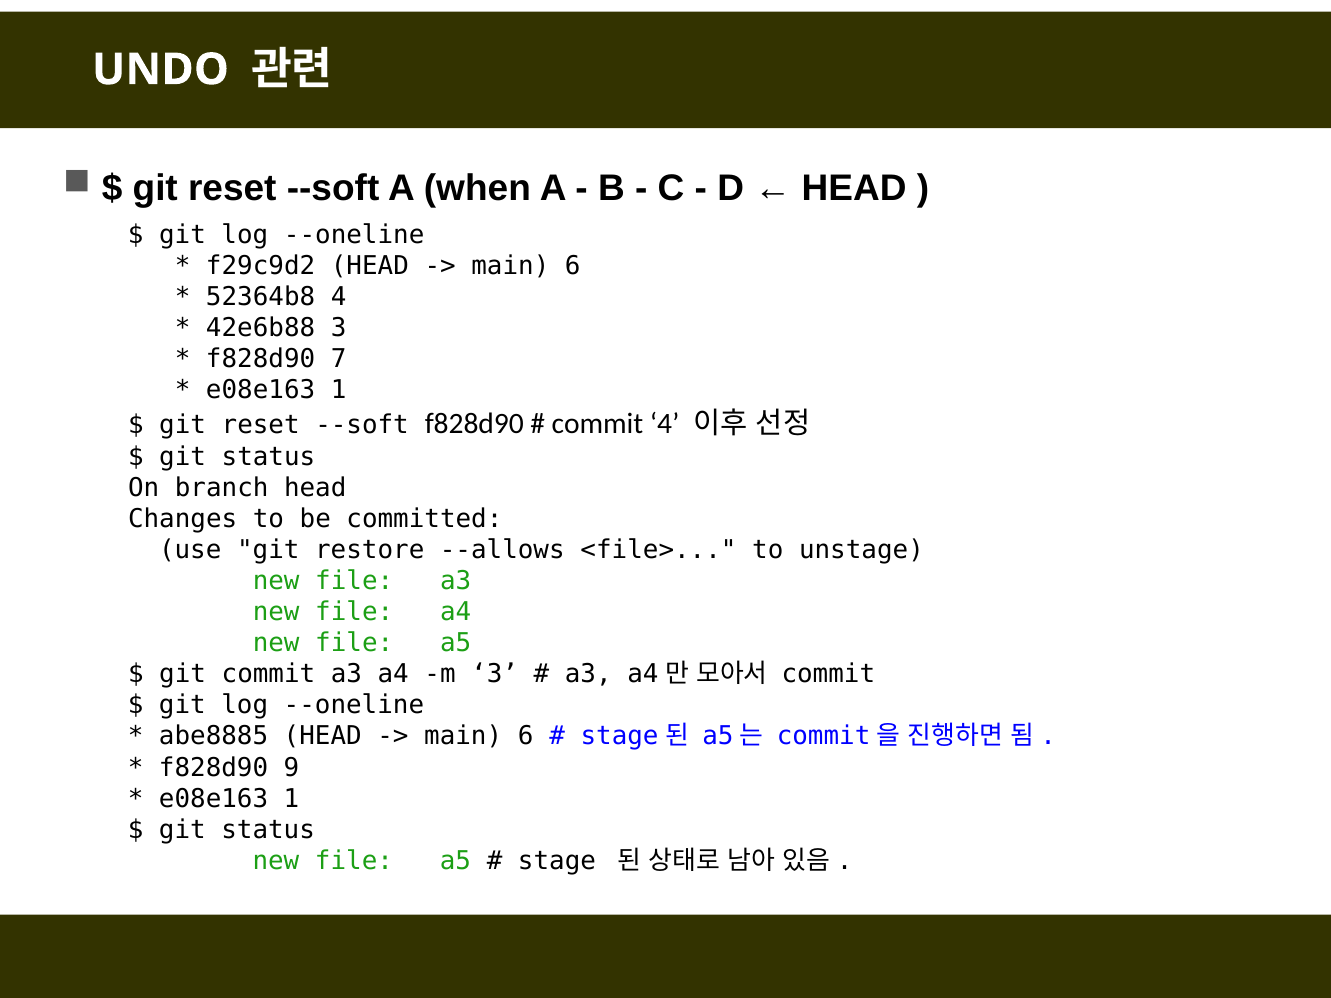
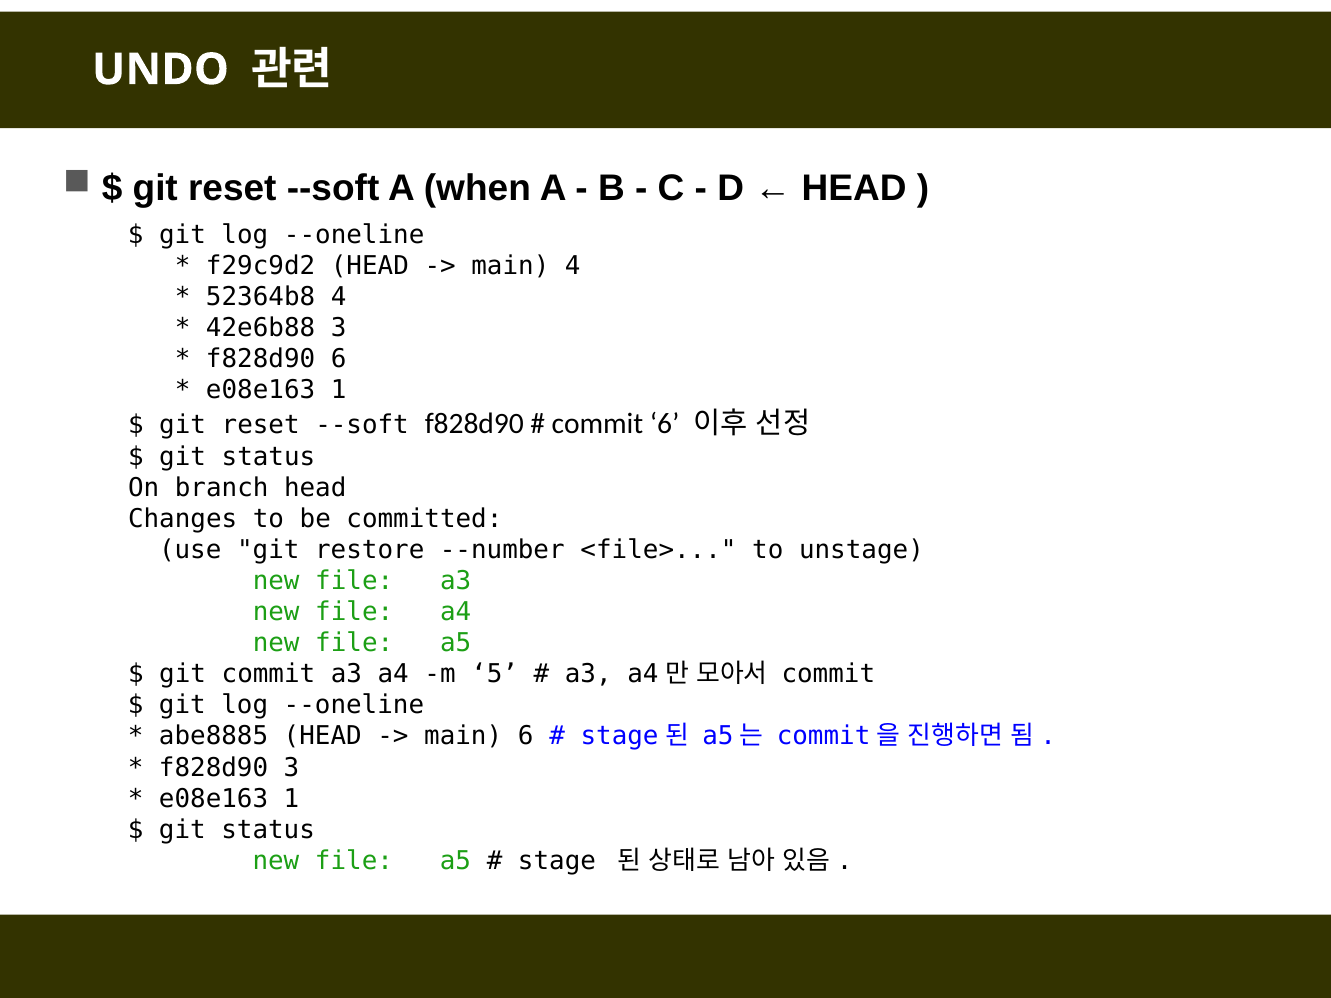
6: 6 -> 4 (573, 266)
f828d90 7: 7 -> 6 (339, 359)
commit 4: 4 -> 6 (665, 424)
--allows: --allows -> --number (502, 550)
m 3: 3 -> 5 (495, 674)
f828d90 9: 9 -> 3 (292, 768)
